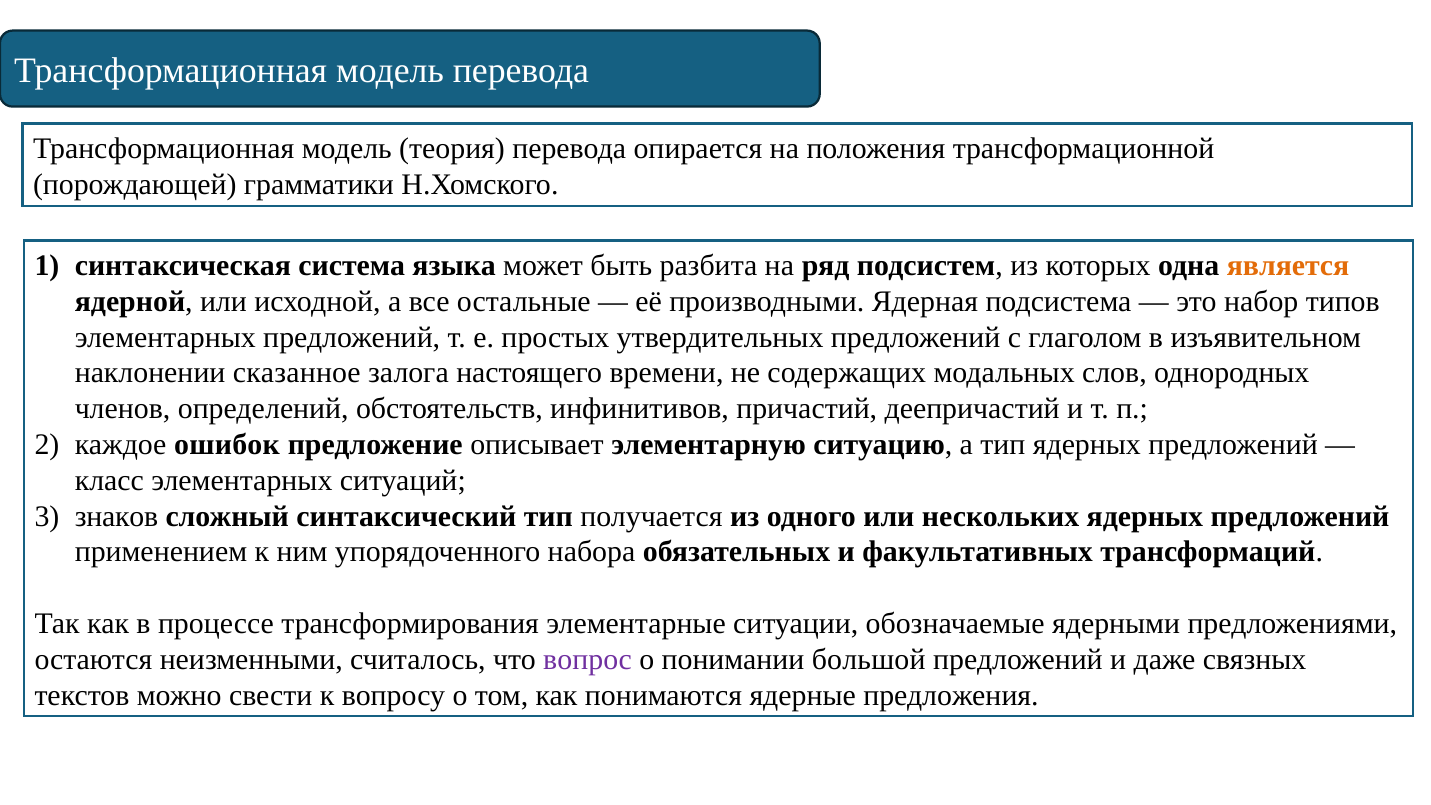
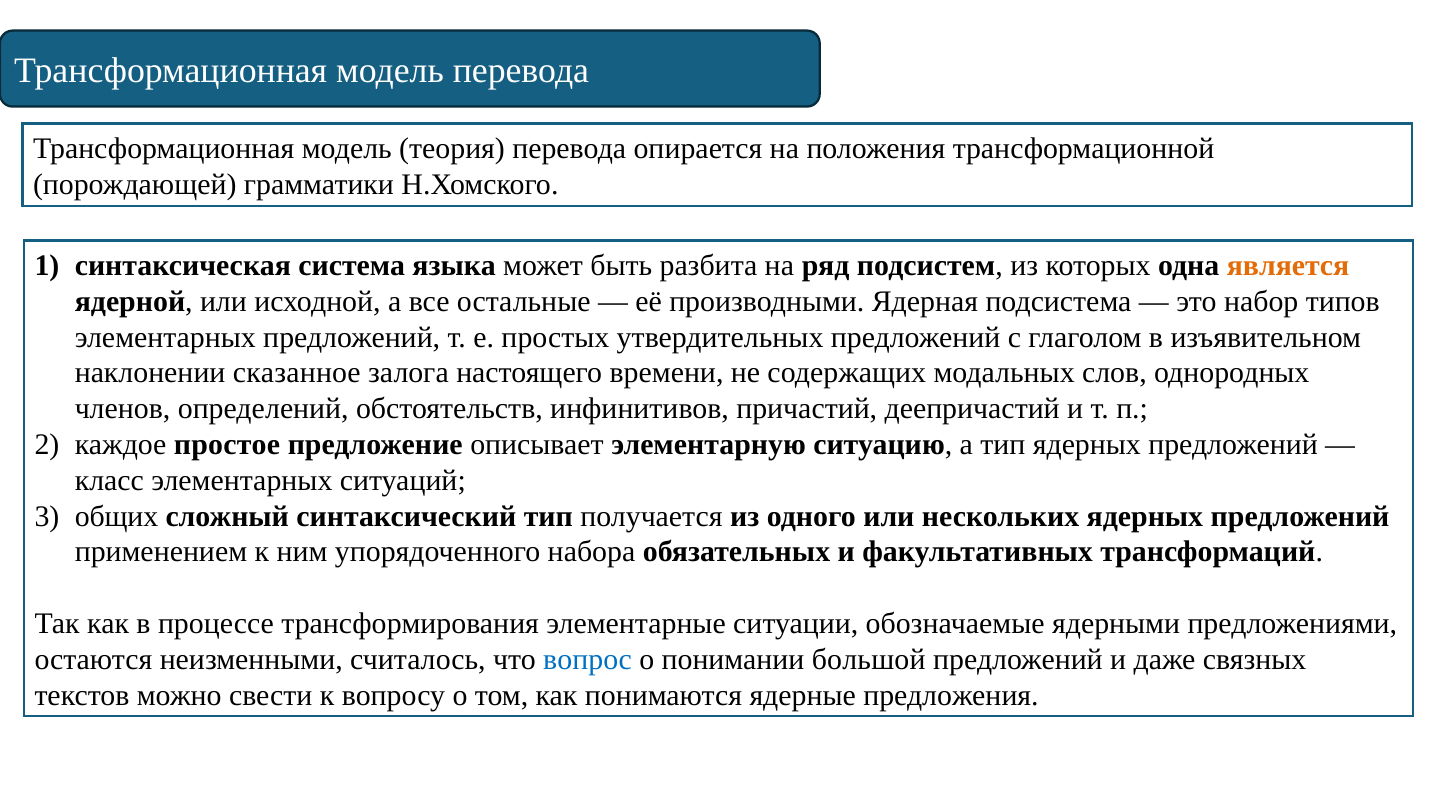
ошибок: ошибок -> простое (227, 445)
знаков: знаков -> общих (117, 516)
вопрос colour: purple -> blue (587, 659)
